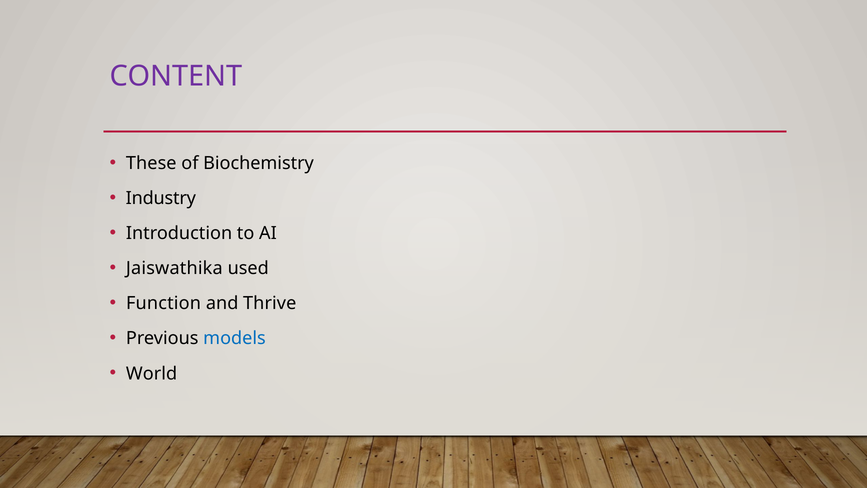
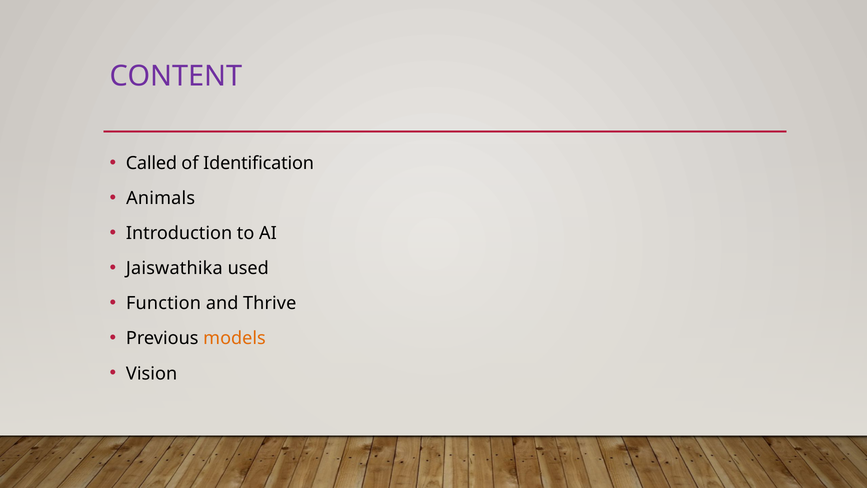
These: These -> Called (151, 163)
Biochemistry: Biochemistry -> Identification (259, 163)
Industry: Industry -> Animals (161, 198)
models colour: blue -> orange (234, 338)
World: World -> Vision (152, 373)
